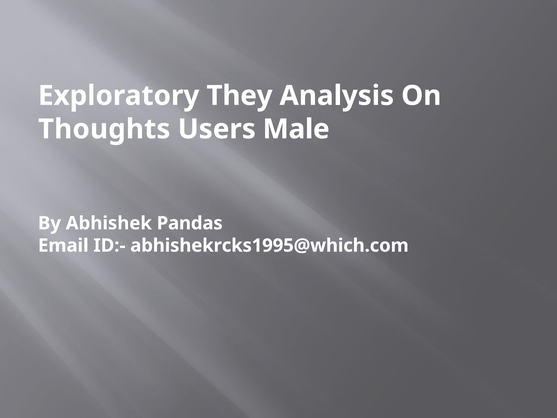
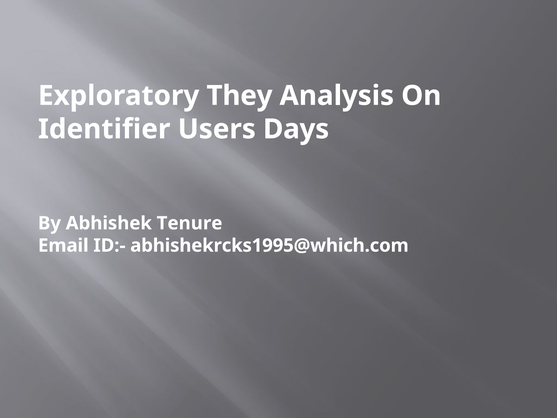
Thoughts: Thoughts -> Identifier (104, 129)
Male: Male -> Days (296, 129)
Pandas: Pandas -> Tenure (190, 223)
